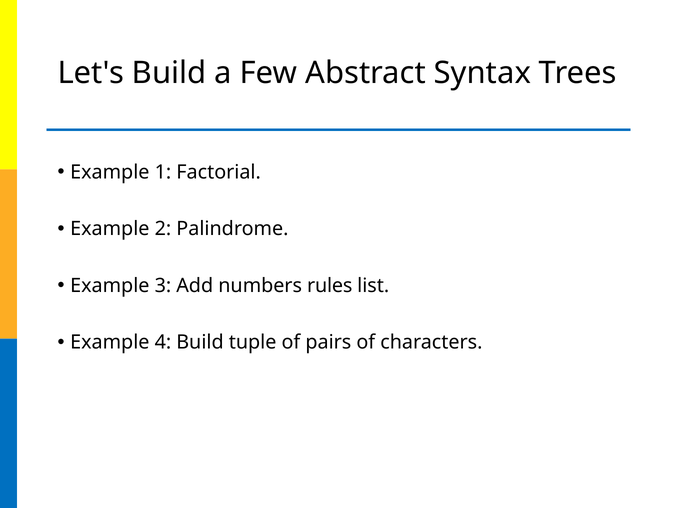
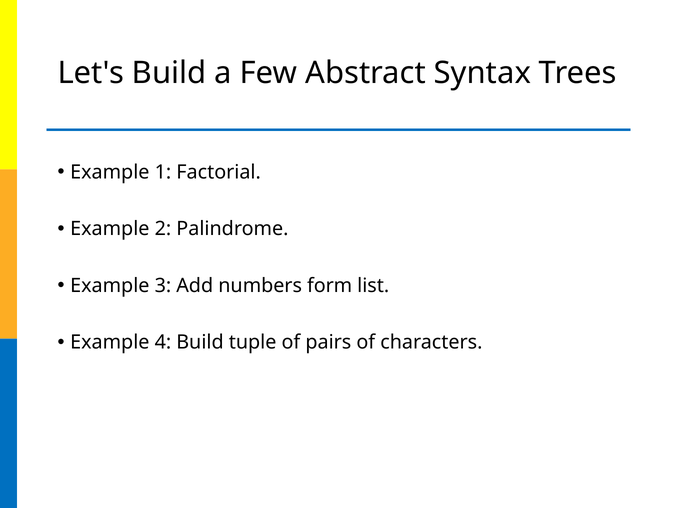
rules: rules -> form (330, 285)
